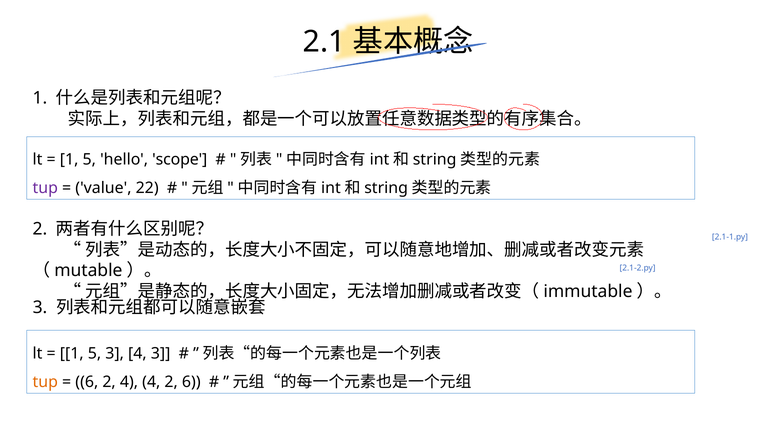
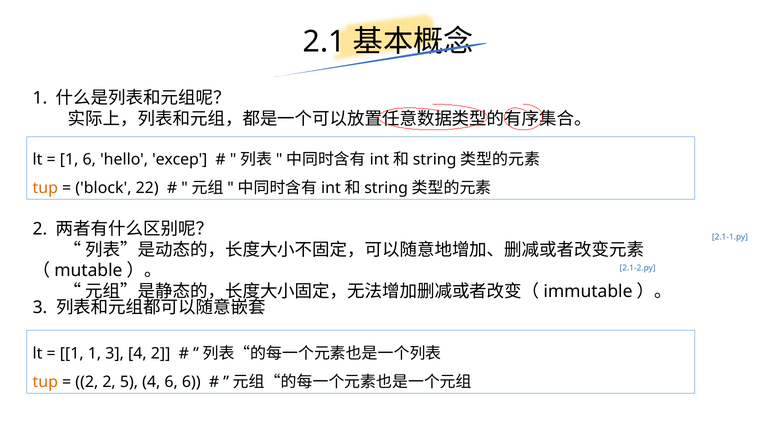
5: 5 -> 6 (89, 160)
scope: scope -> excep (180, 160)
tup colour: purple -> orange (45, 188)
value: value -> block (103, 188)
5: 5 -> 1 (94, 353)
4 3: 3 -> 2 (161, 353)
6: 6 -> 2 (87, 382)
2 4: 4 -> 5 (129, 382)
4 2: 2 -> 6 (171, 382)
